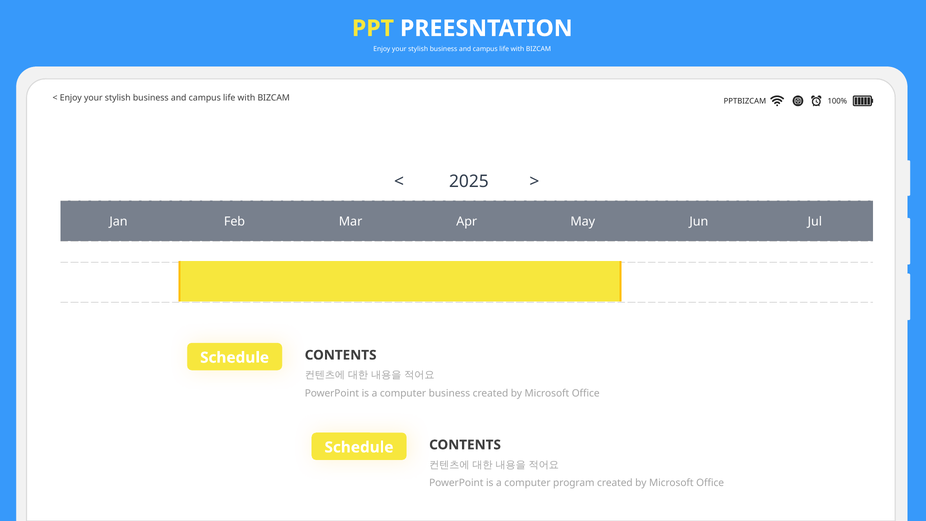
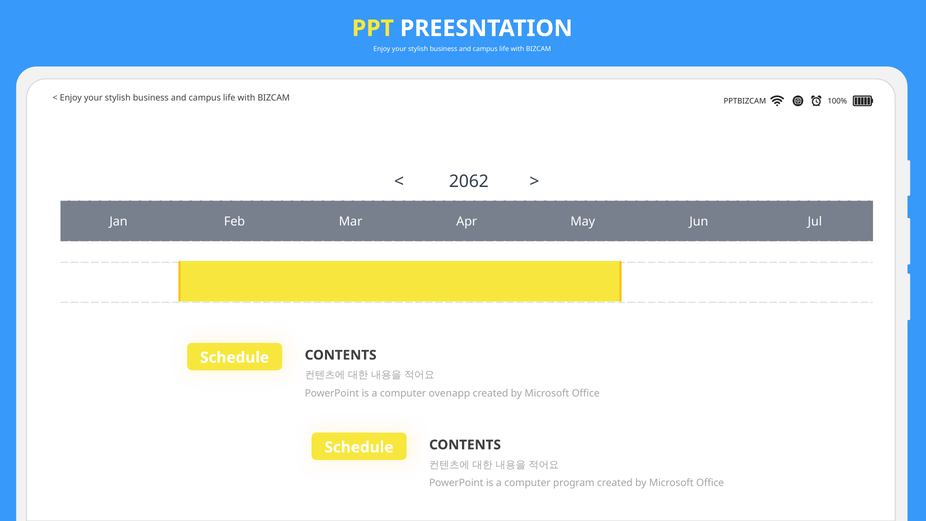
2025: 2025 -> 2062 (469, 181)
computer business: business -> ovenapp (449, 393)
